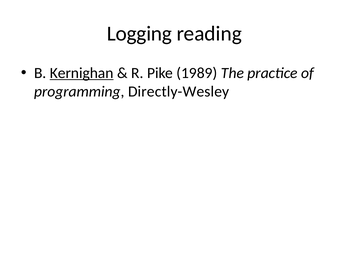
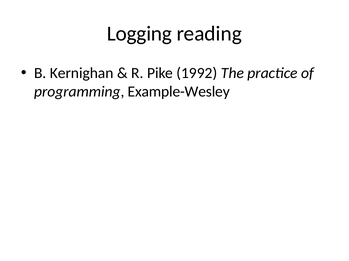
Kernighan underline: present -> none (82, 73)
1989: 1989 -> 1992 (197, 73)
Directly-Wesley: Directly-Wesley -> Example-Wesley (179, 92)
